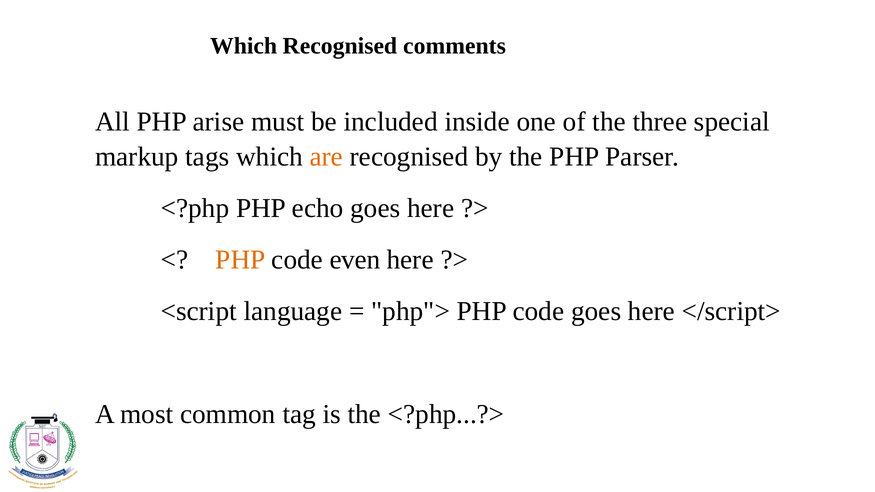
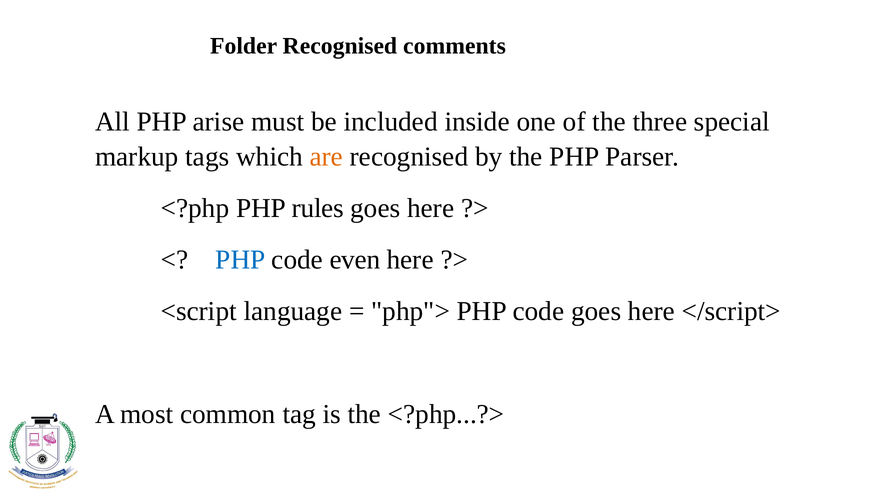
Which: Which -> Folder (244, 46)
echo: echo -> rules (318, 208)
PHP colour: orange -> blue (241, 260)
